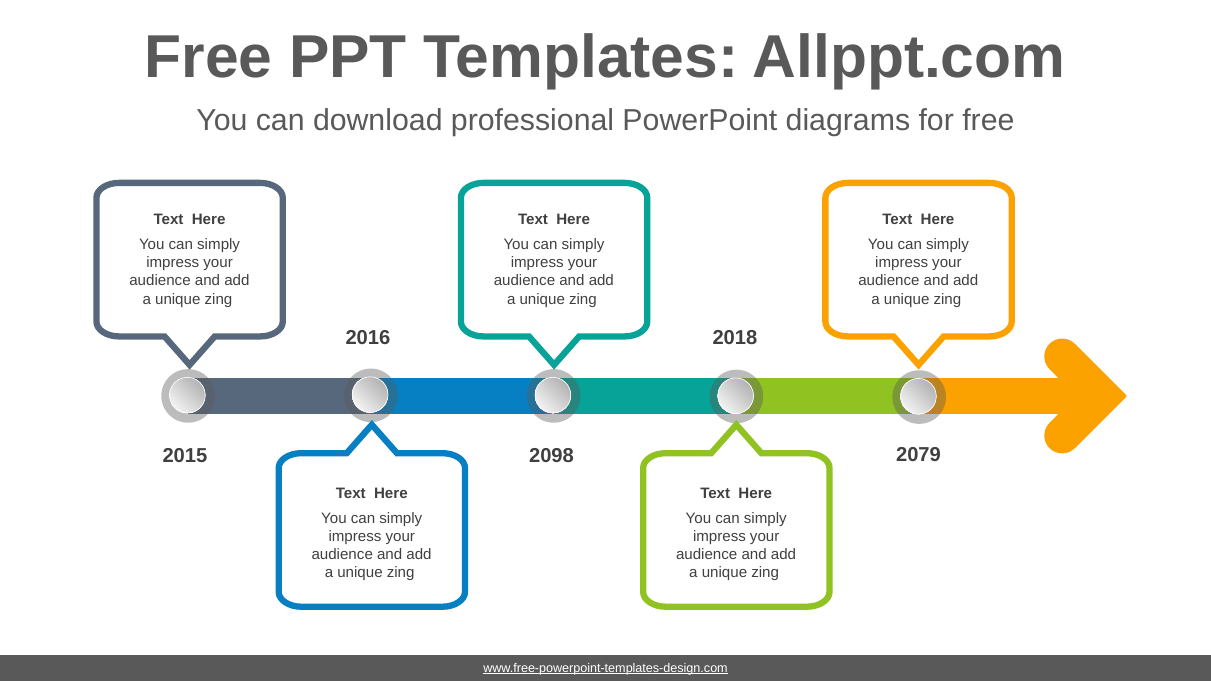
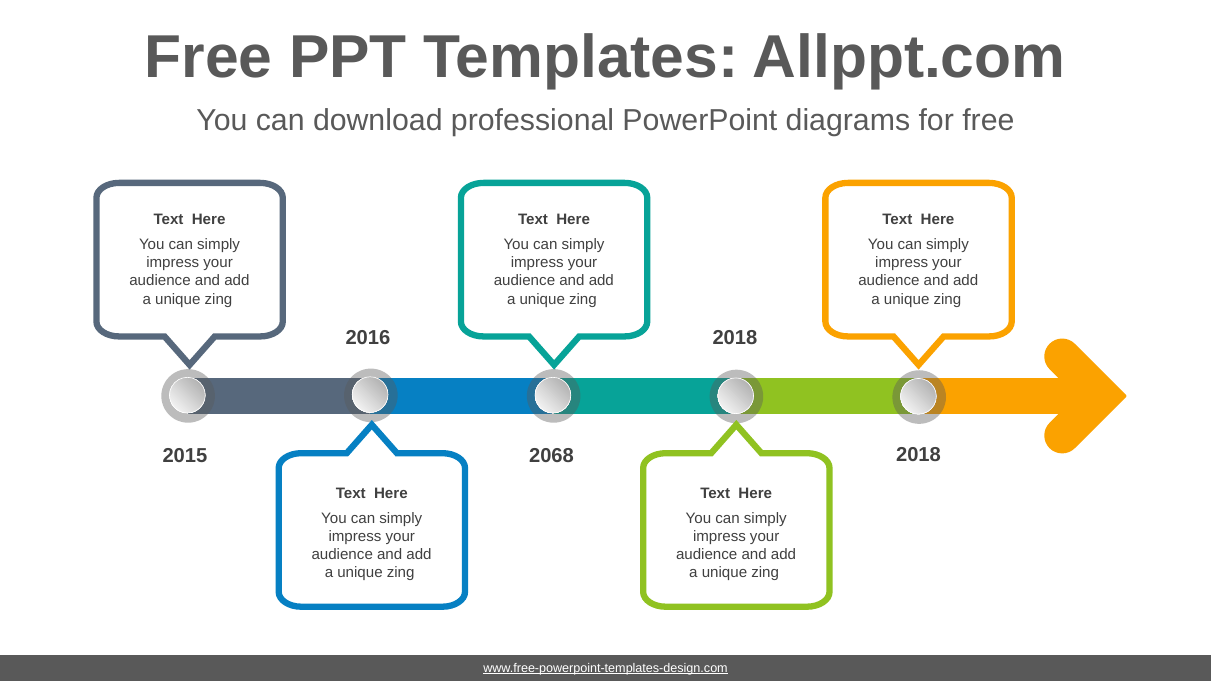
2079: 2079 -> 2018 (919, 455)
2098: 2098 -> 2068 (552, 456)
